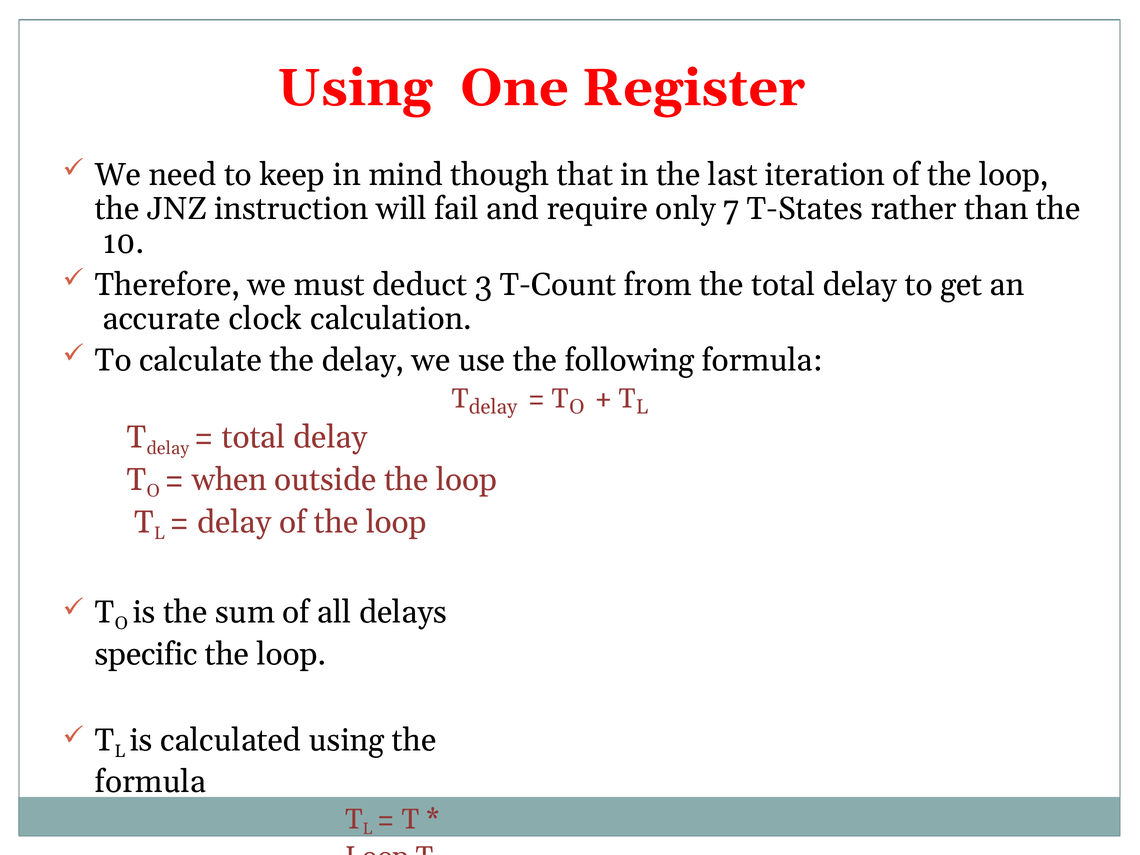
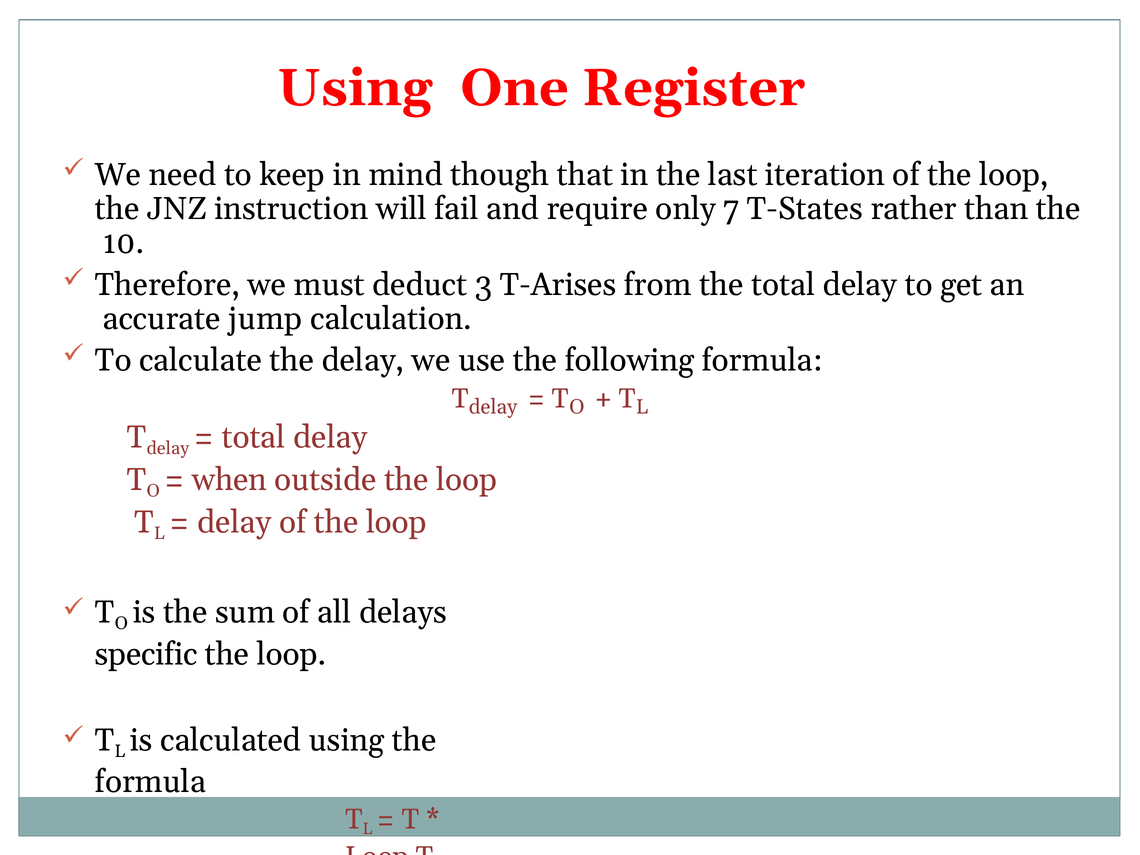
T-Count: T-Count -> T-Arises (558, 285)
clock: clock -> jump (265, 319)
